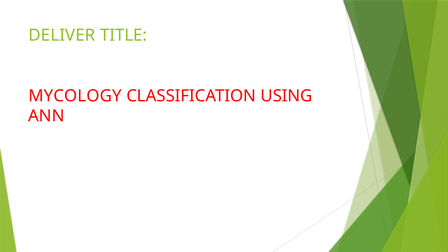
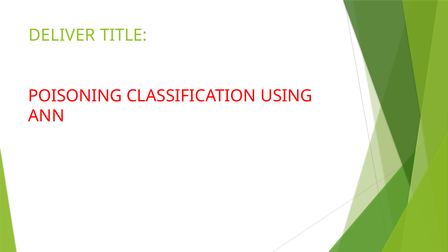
MYCOLOGY: MYCOLOGY -> POISONING (75, 96)
